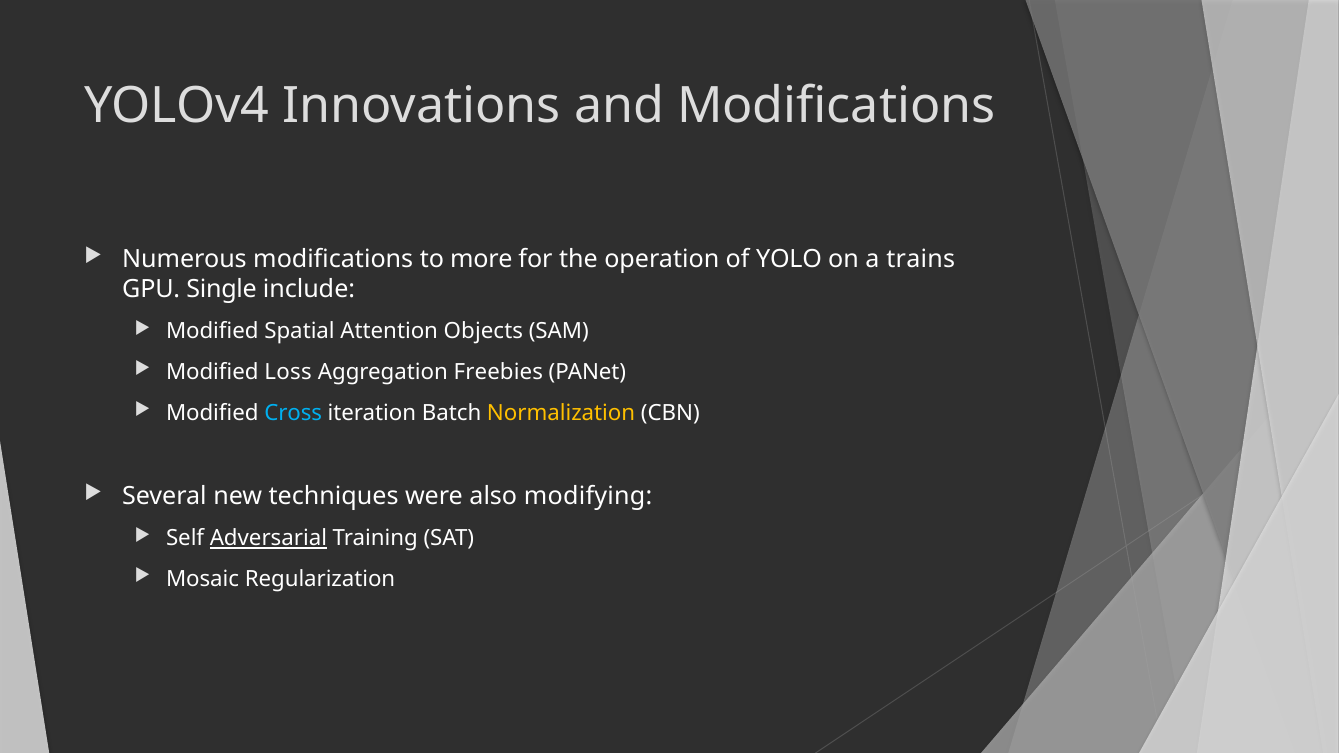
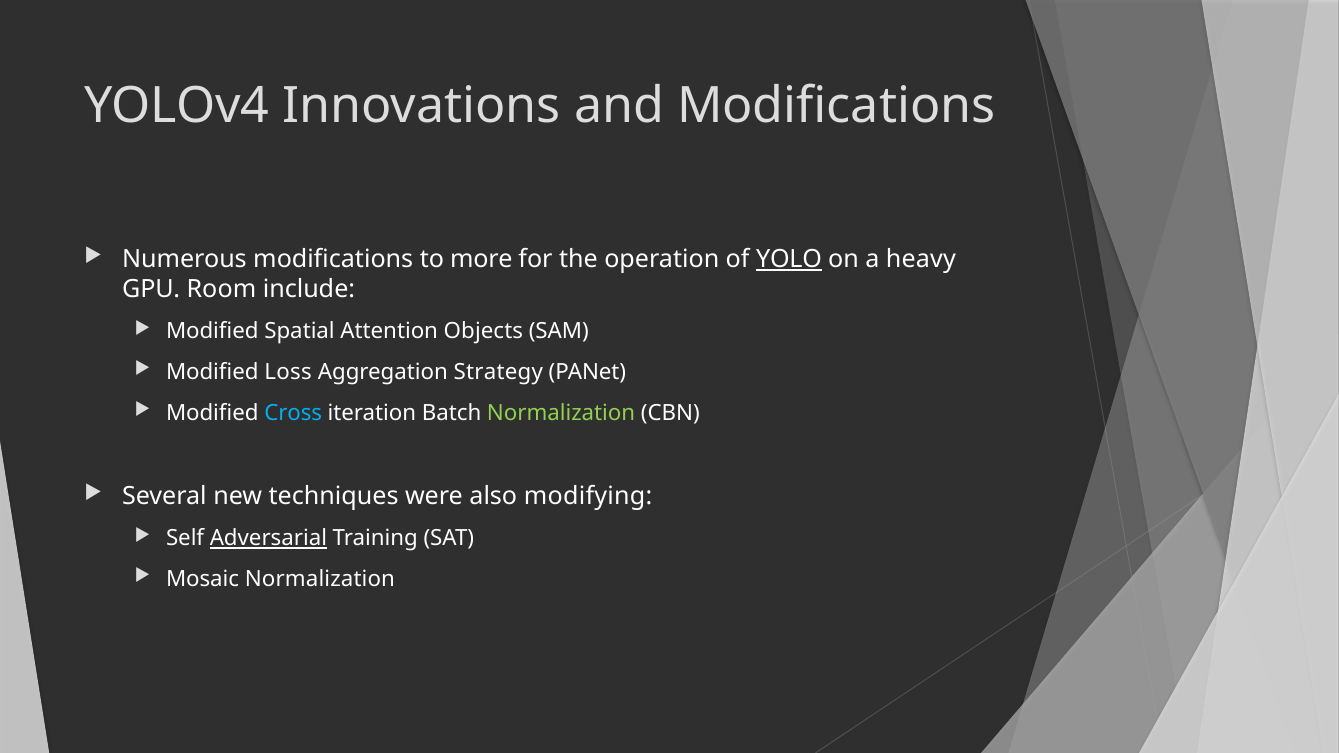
YOLO underline: none -> present (789, 259)
trains: trains -> heavy (921, 259)
Single: Single -> Room (221, 289)
Freebies: Freebies -> Strategy (498, 372)
Normalization colour: yellow -> light green (561, 413)
Mosaic Regularization: Regularization -> Normalization (320, 579)
